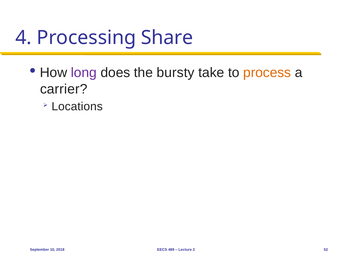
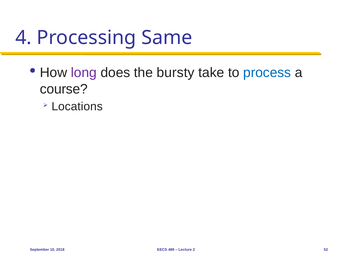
Share: Share -> Same (167, 38)
process colour: orange -> blue (267, 73)
carrier: carrier -> course (64, 89)
